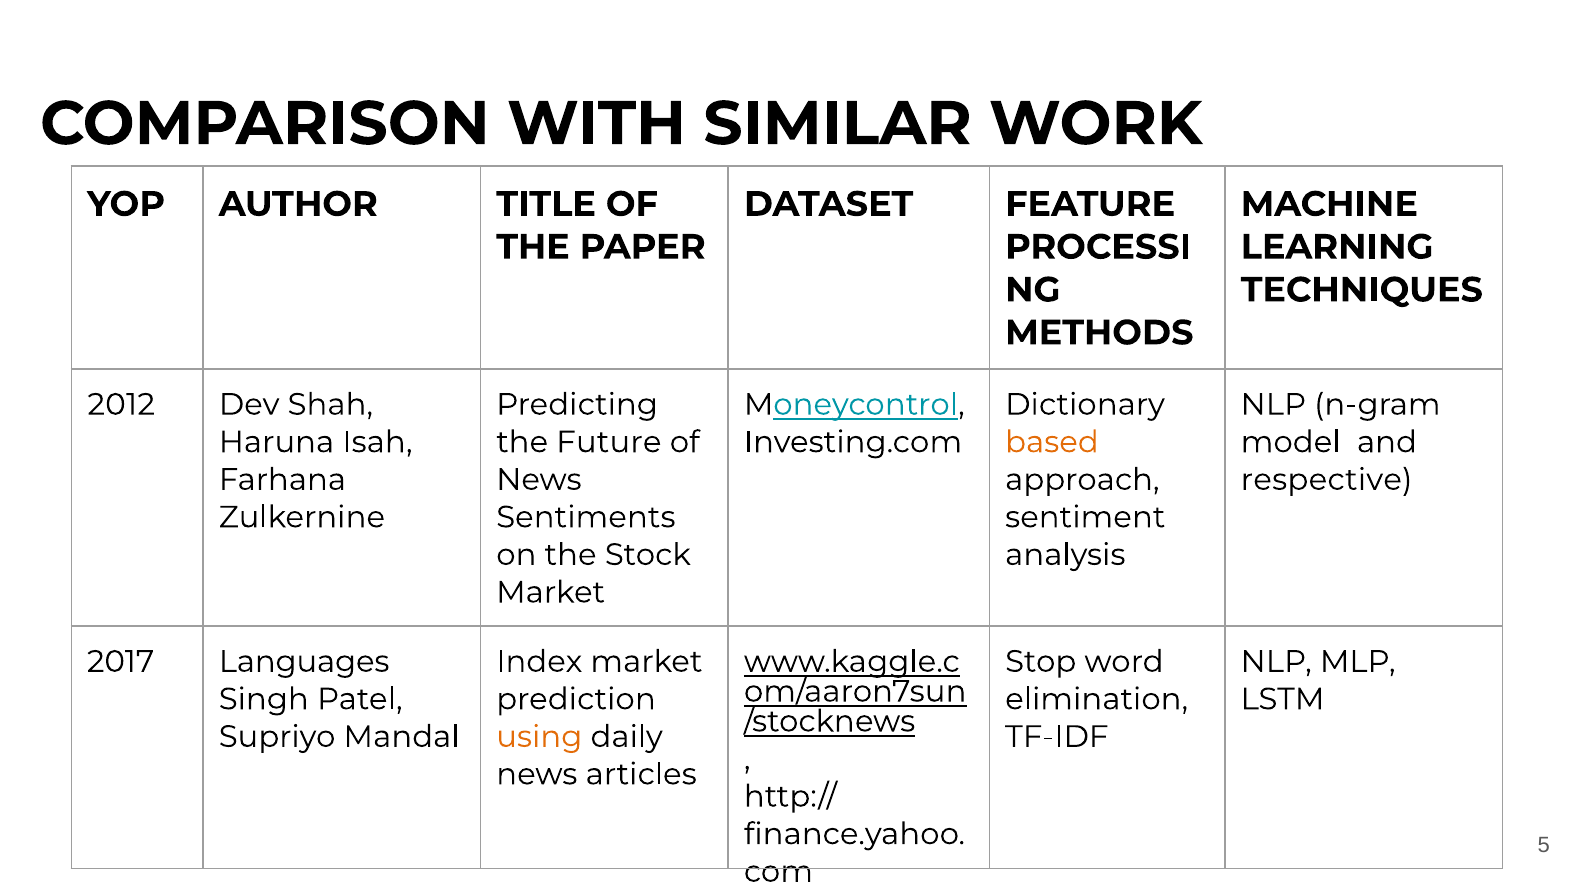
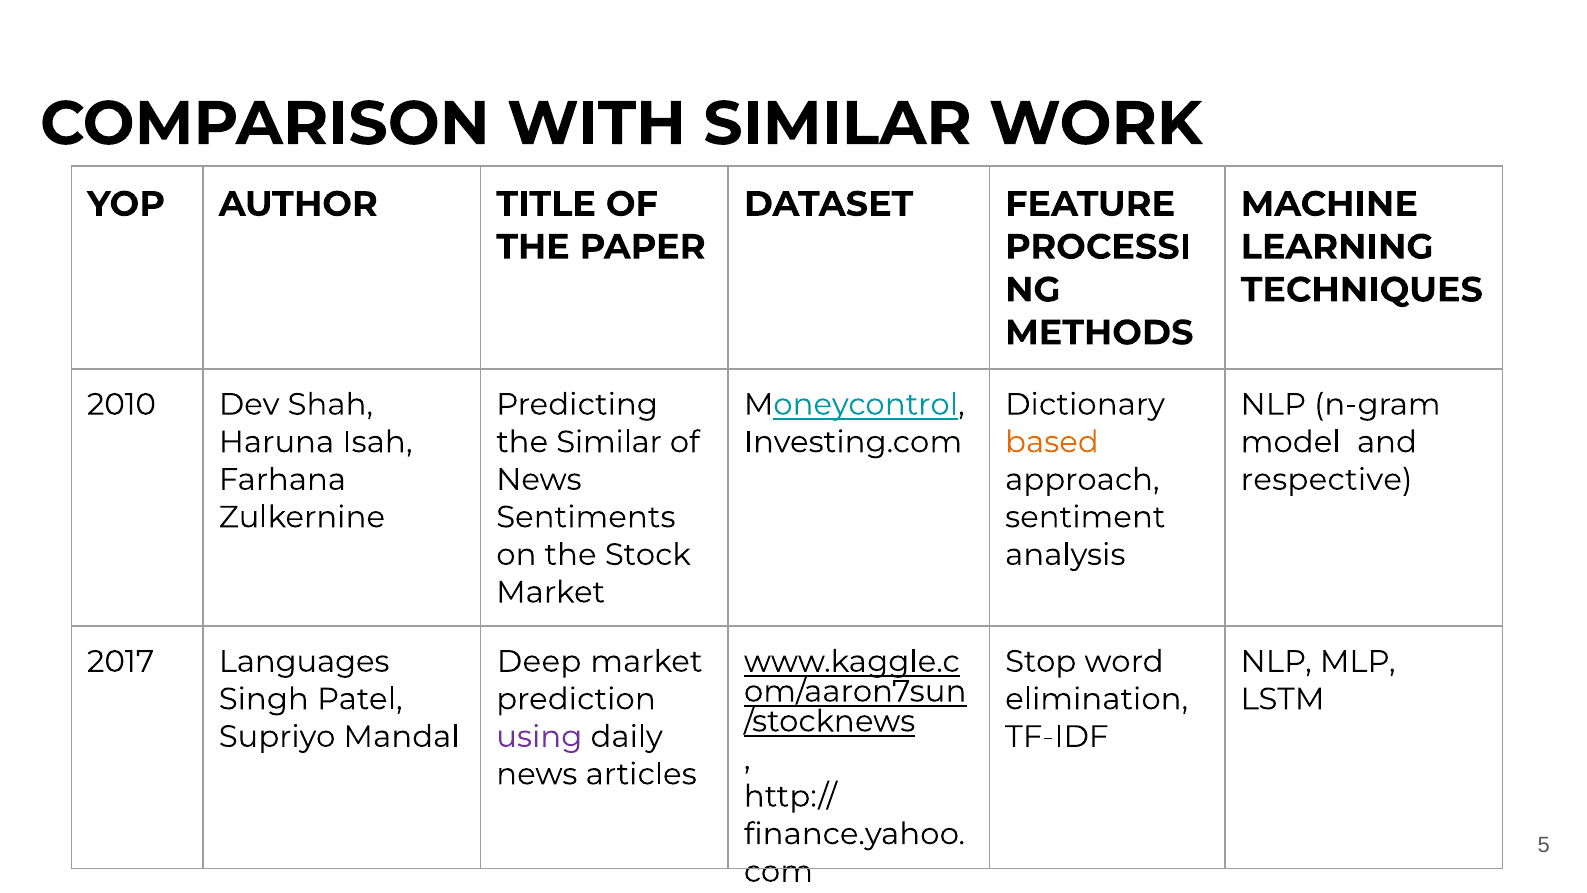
2012: 2012 -> 2010 (121, 404)
the Future: Future -> Similar (609, 442)
Index: Index -> Deep (539, 661)
using colour: orange -> purple (539, 736)
